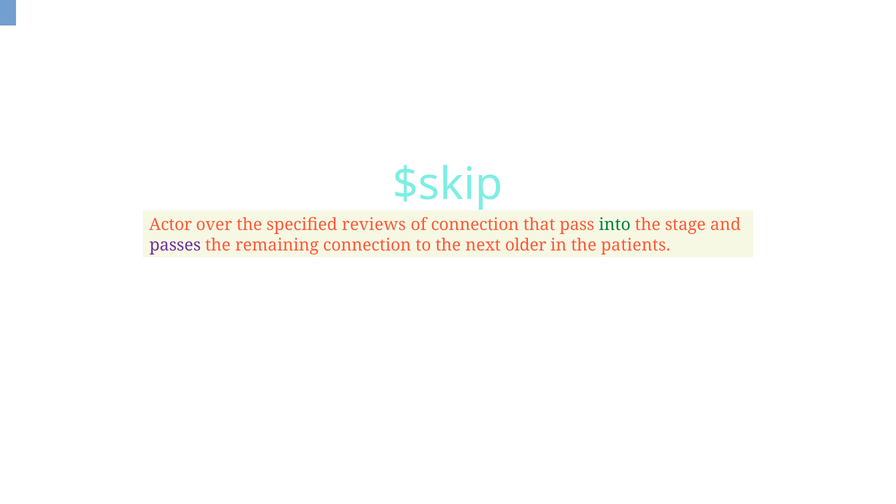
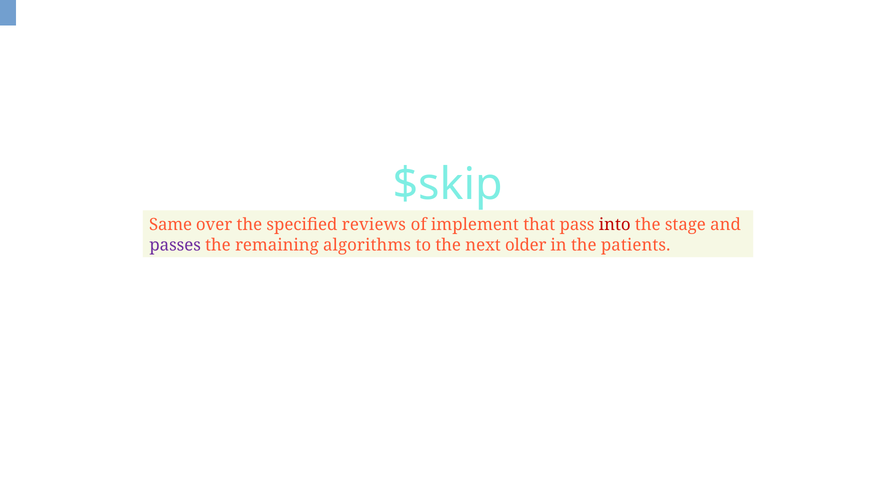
Actor: Actor -> Same (171, 225)
of connection: connection -> implement (475, 225)
into colour: green -> red (615, 225)
remaining connection: connection -> algorithms (367, 245)
